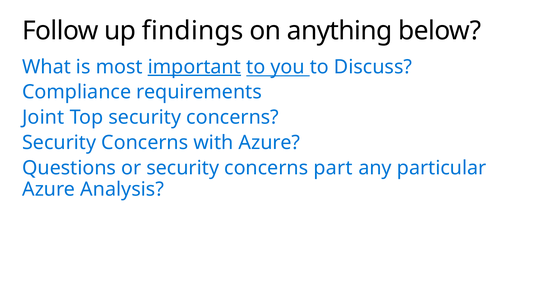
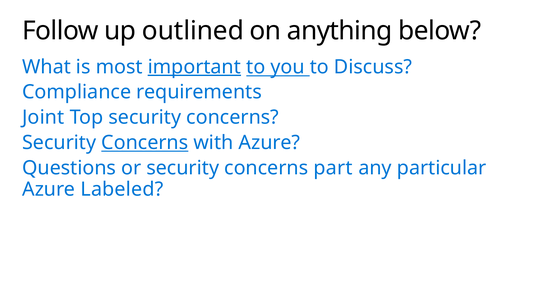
findings: findings -> outlined (193, 31)
Concerns underline: none -> present (145, 143)
Analysis: Analysis -> Labeled (122, 189)
